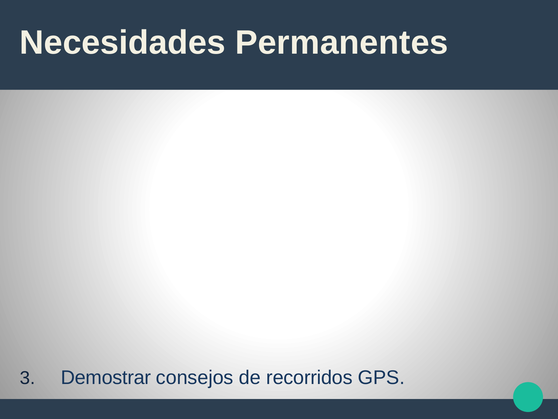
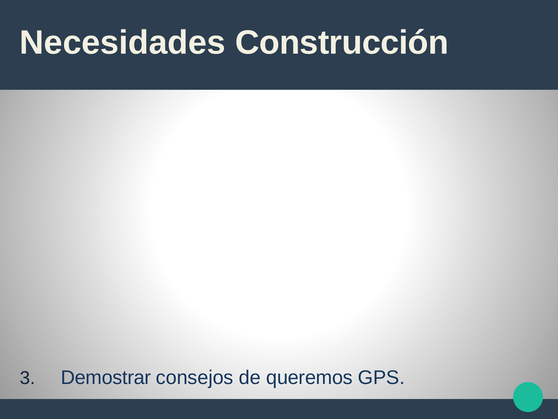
Permanentes: Permanentes -> Construcción (342, 43)
recorridos: recorridos -> queremos (309, 377)
